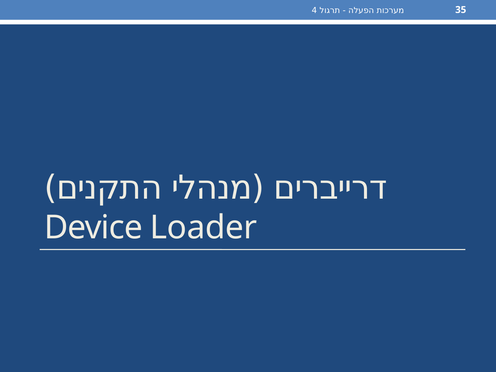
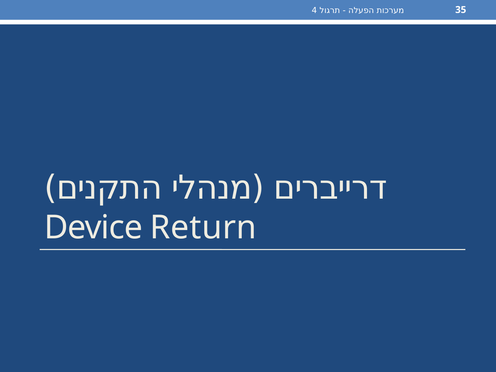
Loader: Loader -> Return (203, 227)
